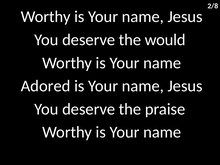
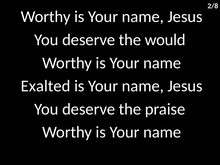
Adored: Adored -> Exalted (46, 86)
